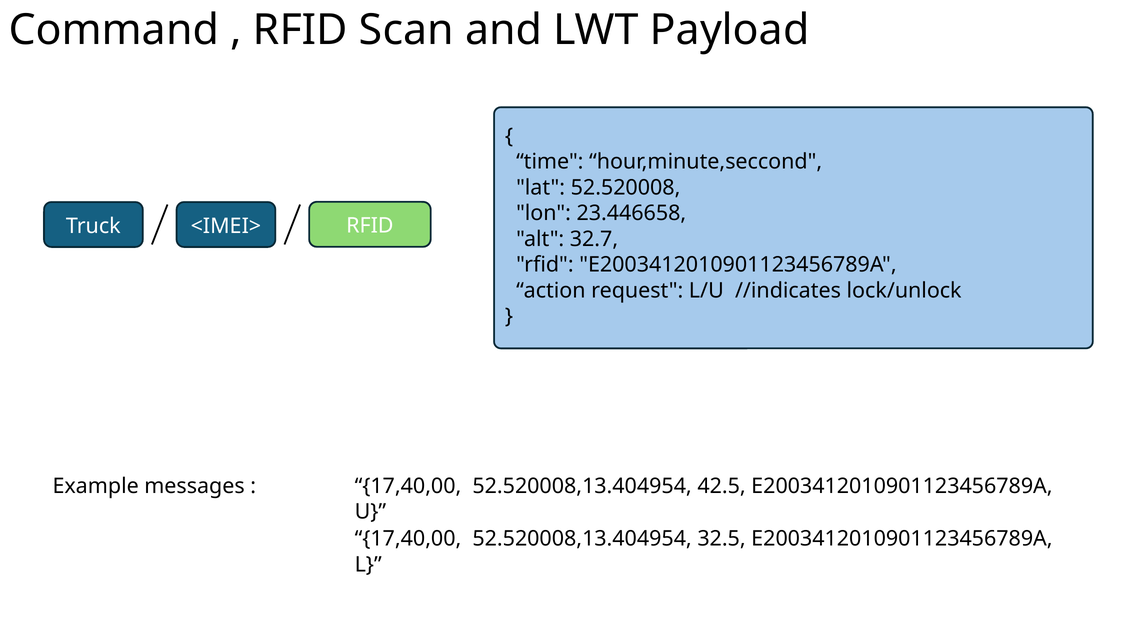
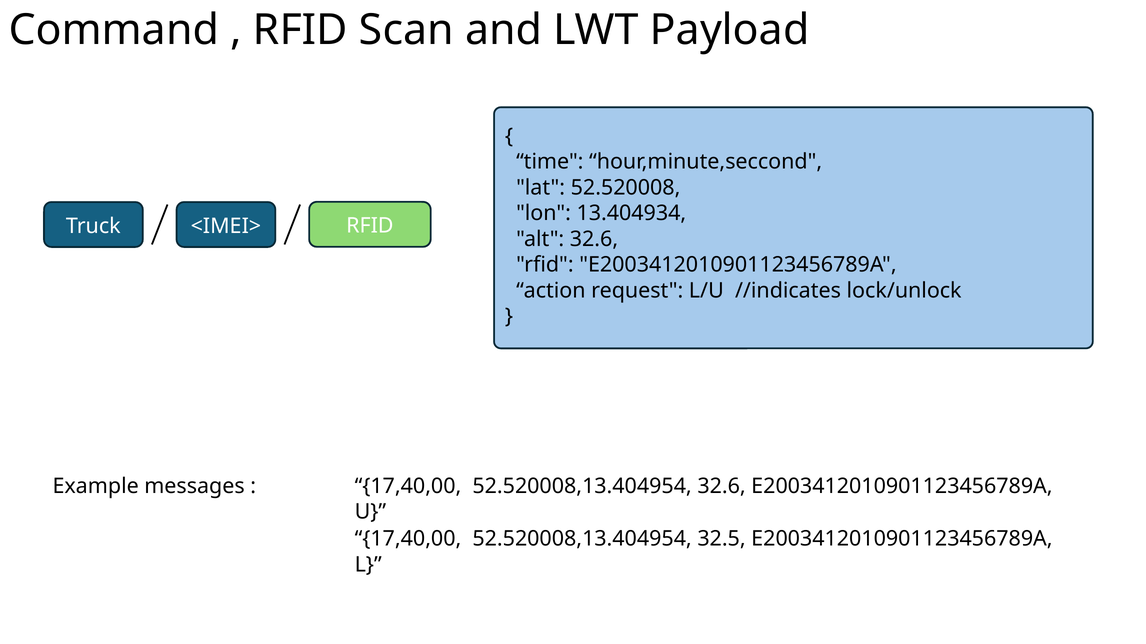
23.446658: 23.446658 -> 13.404934 (631, 213)
alt 32.7: 32.7 -> 32.6 (594, 239)
52.520008,13.404954 42.5: 42.5 -> 32.6 (722, 486)
